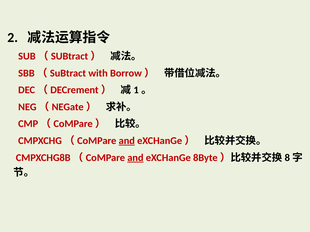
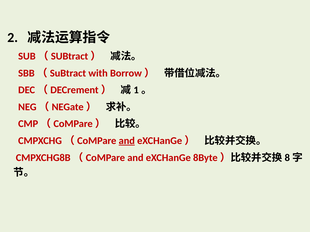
and underline: present -> none (135, 158)
